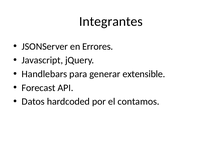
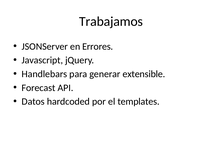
Integrantes: Integrantes -> Trabajamos (111, 21)
contamos: contamos -> templates (139, 102)
